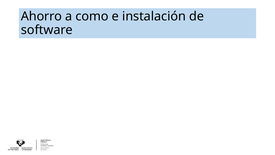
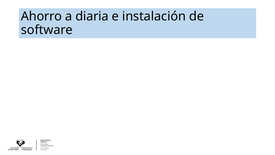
como: como -> diaria (92, 16)
